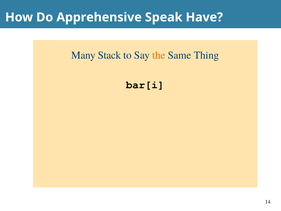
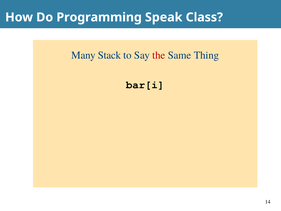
Apprehensive: Apprehensive -> Programming (99, 17)
Have: Have -> Class (204, 17)
the colour: orange -> red (159, 55)
